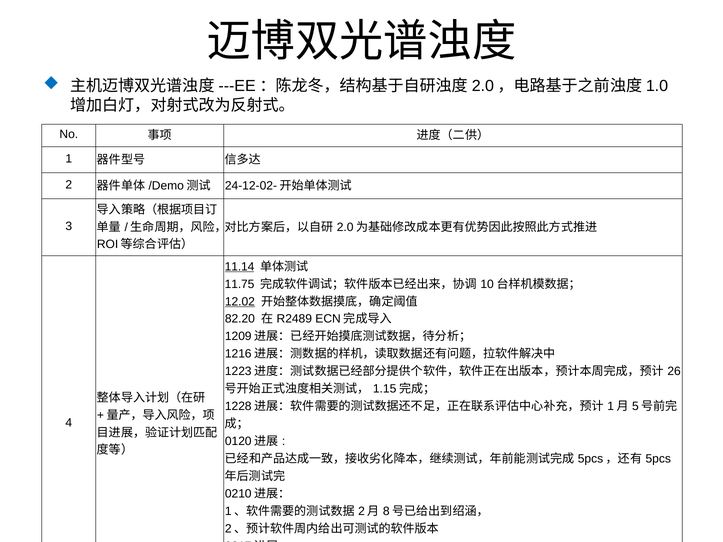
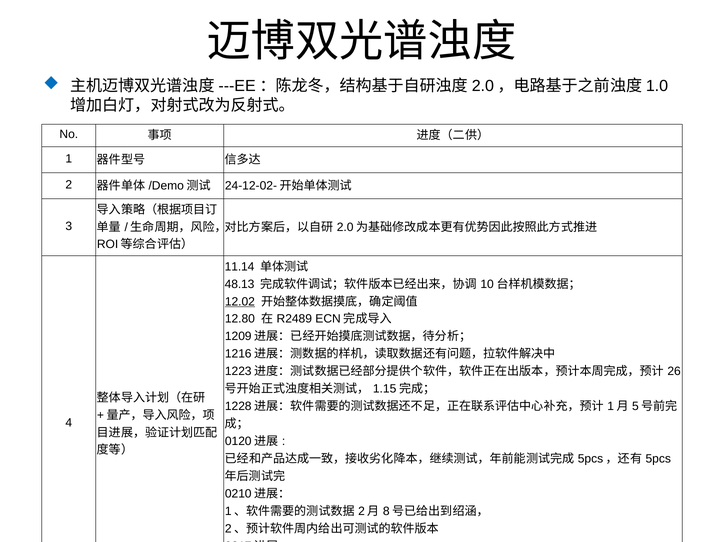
11.14 underline: present -> none (240, 267)
11.75: 11.75 -> 48.13 (240, 284)
82.20: 82.20 -> 12.80 (240, 319)
